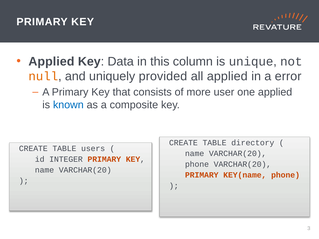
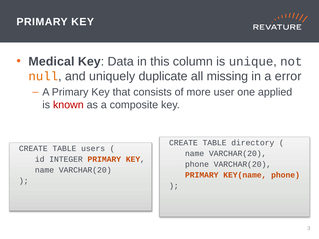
Applied: Applied -> Medical (51, 62)
provided: provided -> duplicate (163, 76)
all applied: applied -> missing (227, 76)
known colour: blue -> red (68, 105)
